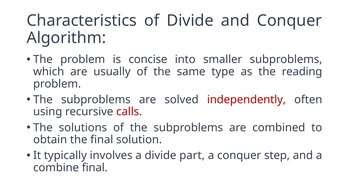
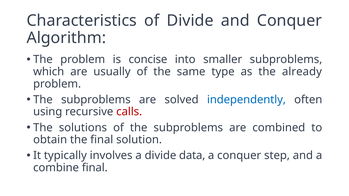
reading: reading -> already (302, 72)
independently colour: red -> blue (246, 100)
part: part -> data (192, 156)
